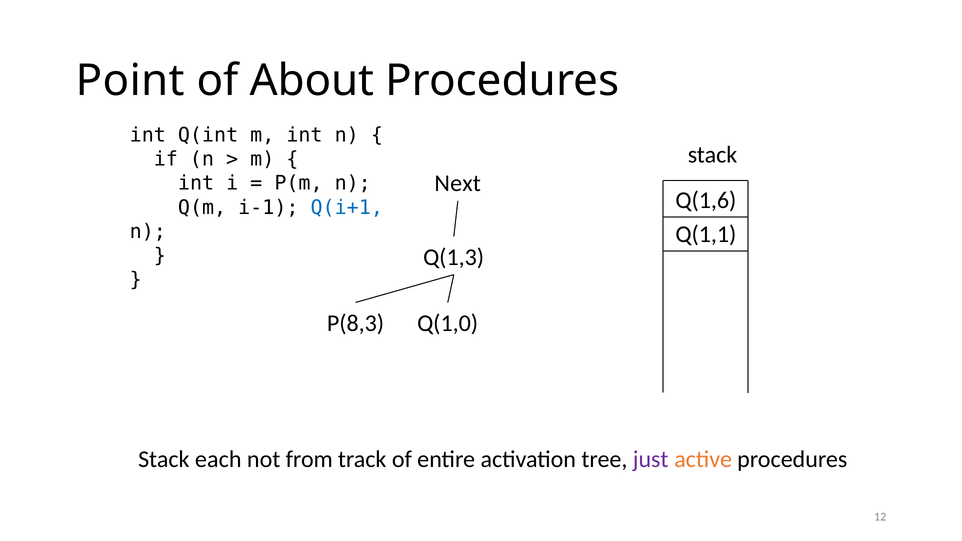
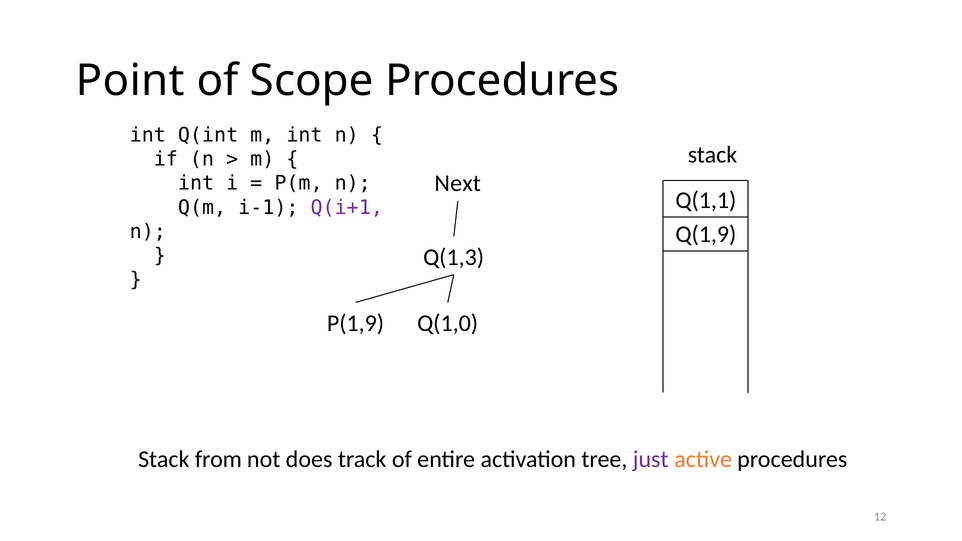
About: About -> Scope (312, 81)
Q(1,6: Q(1,6 -> Q(1,1 (706, 200)
Q(i+1 colour: blue -> purple (347, 207)
Q(1,1: Q(1,1 -> Q(1,9 (706, 235)
P(8,3: P(8,3 -> P(1,9 (356, 323)
each: each -> from (218, 460)
from: from -> does (309, 460)
